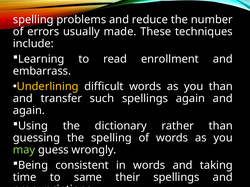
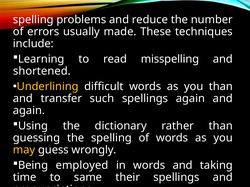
enrollment: enrollment -> misspelling (170, 59)
embarrass: embarrass -> shortened (42, 71)
may colour: light green -> yellow (24, 150)
consistent: consistent -> employed (82, 166)
